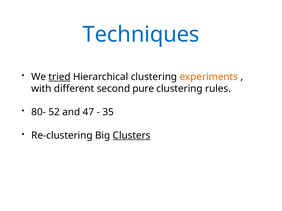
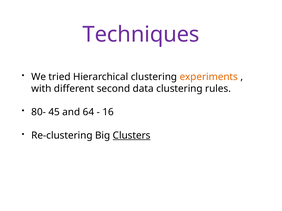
Techniques colour: blue -> purple (141, 35)
tried underline: present -> none (60, 77)
pure: pure -> data (143, 89)
52: 52 -> 45 (54, 112)
47: 47 -> 64 (88, 112)
35: 35 -> 16 (108, 112)
